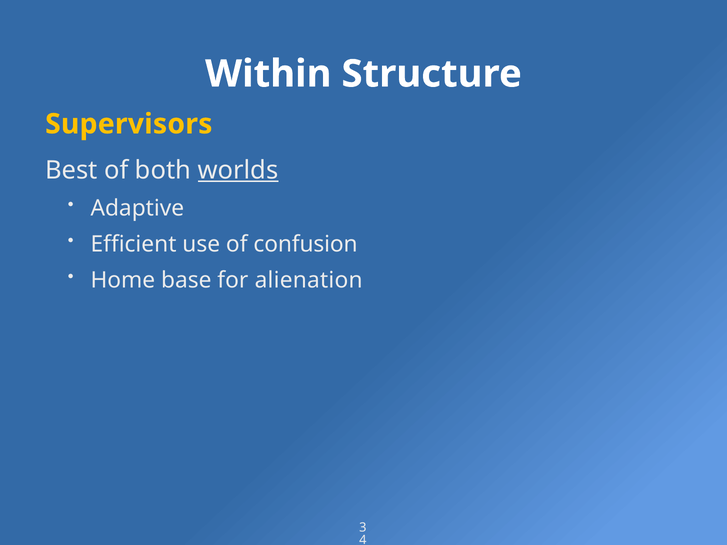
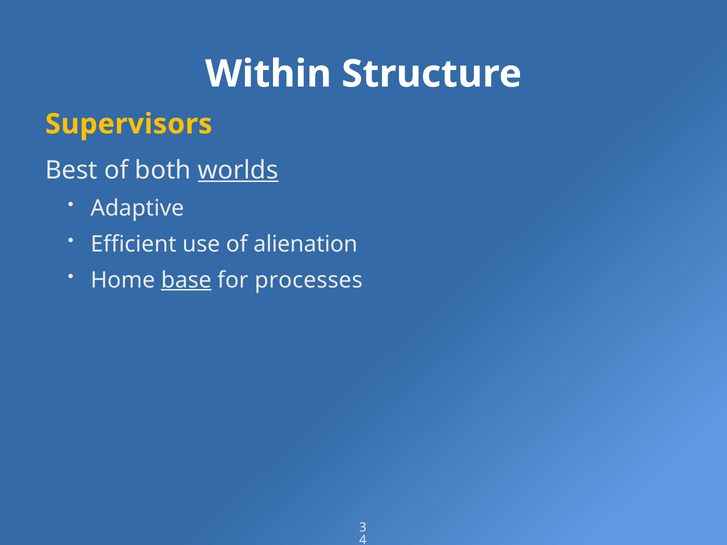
confusion: confusion -> alienation (306, 244)
base underline: none -> present (186, 280)
alienation: alienation -> processes (309, 280)
